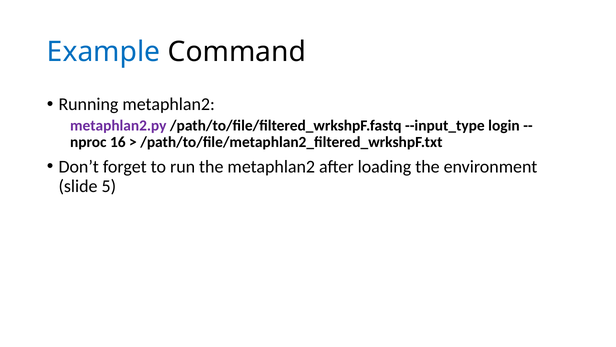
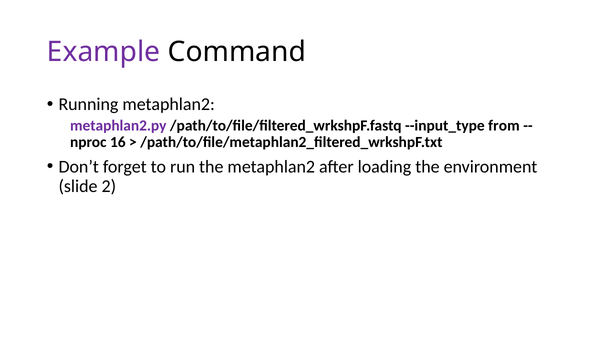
Example colour: blue -> purple (104, 52)
login: login -> from (504, 125)
5: 5 -> 2 (109, 186)
